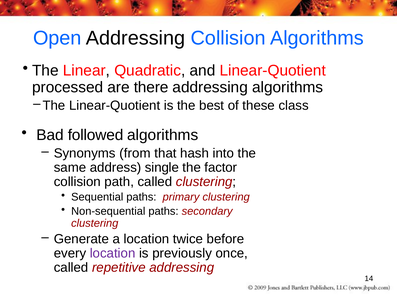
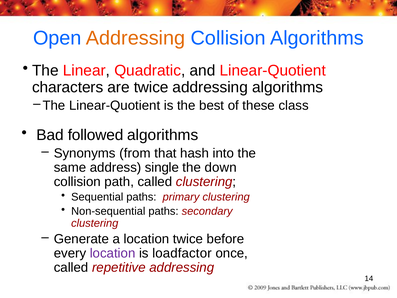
Addressing colour: black -> orange (136, 38)
processed: processed -> characters (68, 87)
are there: there -> twice (151, 87)
factor: factor -> down (221, 167)
previously: previously -> loadfactor (182, 253)
